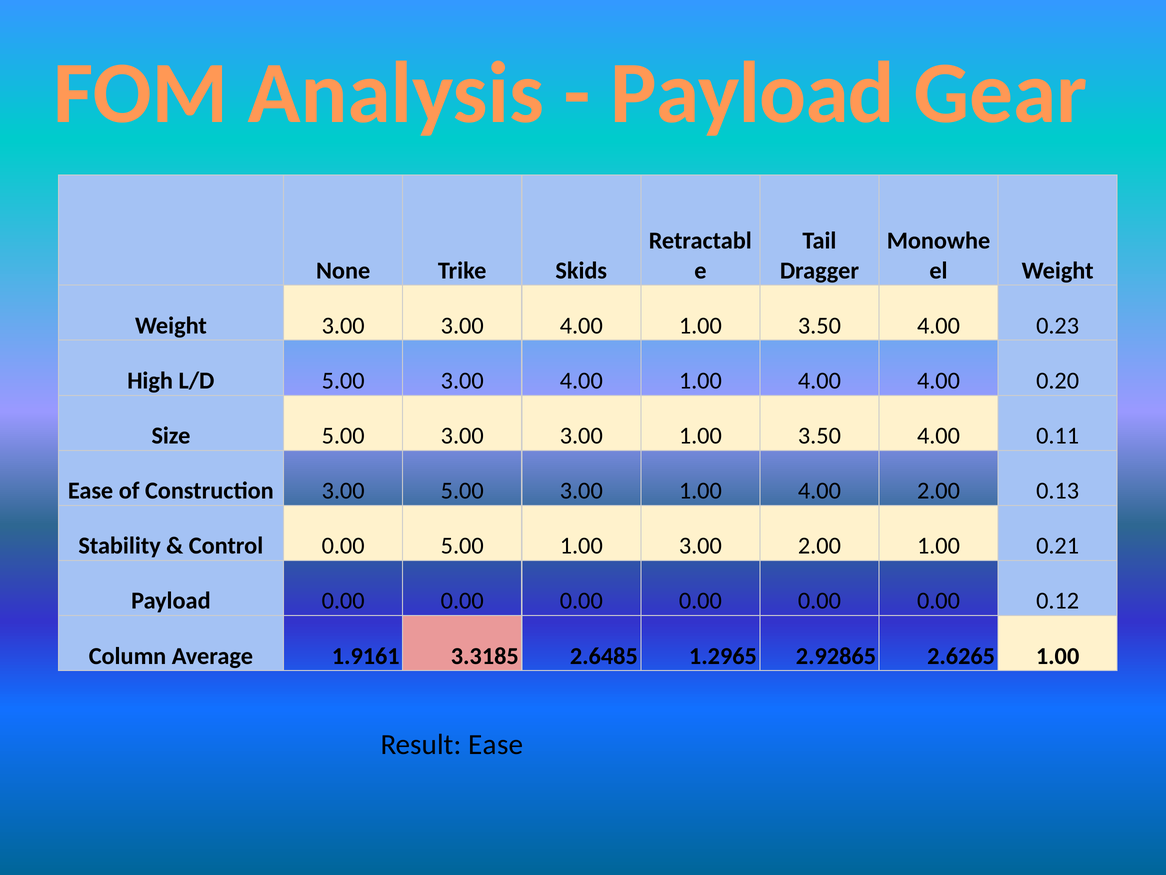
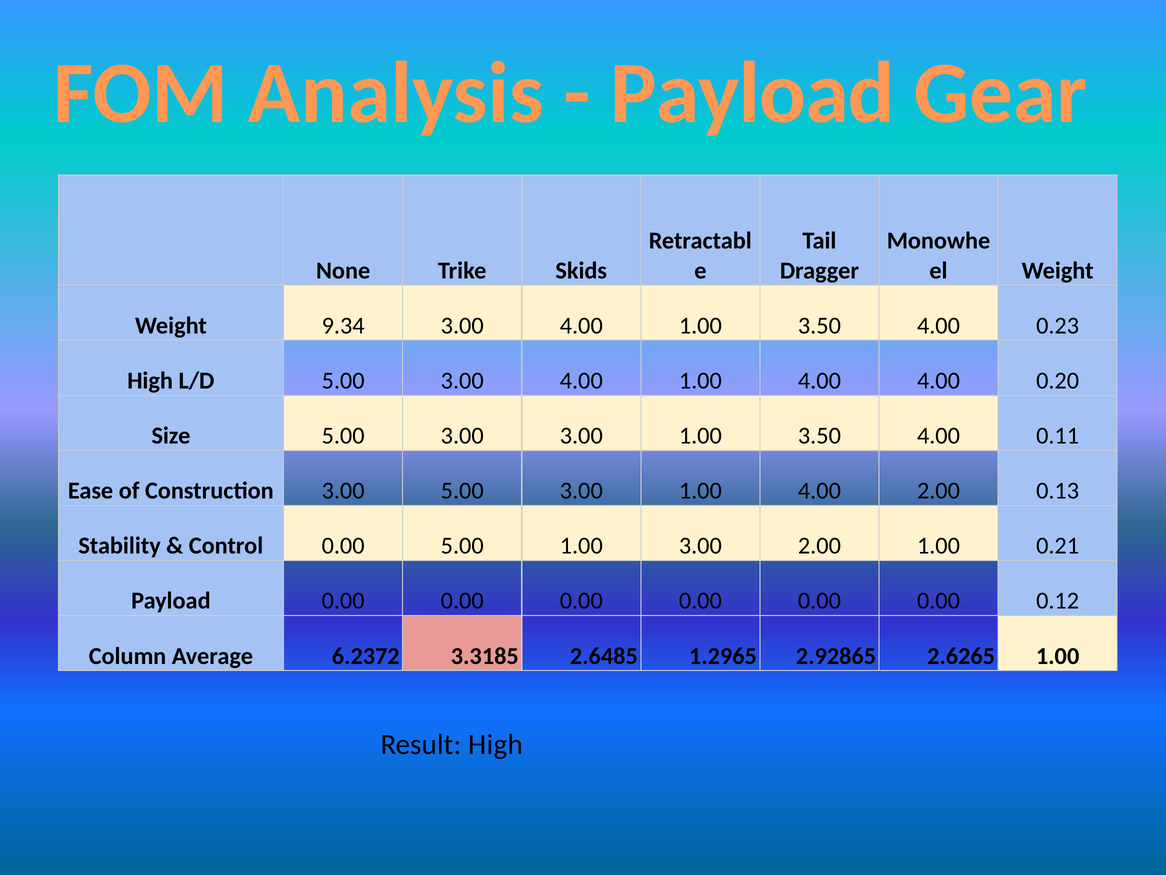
Weight 3.00: 3.00 -> 9.34 (343, 325)
1.9161: 1.9161 -> 6.2372 (366, 656)
Result Ease: Ease -> High (496, 744)
